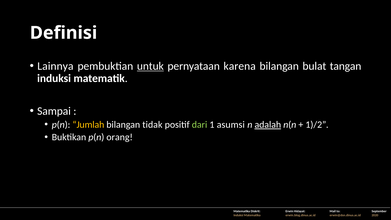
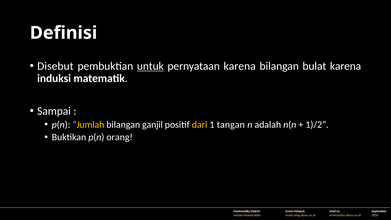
Lainnya: Lainnya -> Disebut (55, 66)
bulat tangan: tangan -> karena (346, 66)
tidak: tidak -> ganjil (152, 125)
dari colour: light green -> yellow (200, 125)
asumsi: asumsi -> tangan (231, 125)
adalah underline: present -> none (268, 125)
